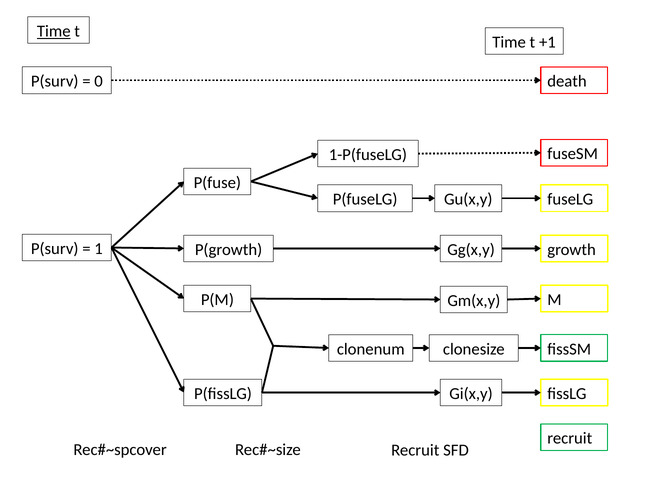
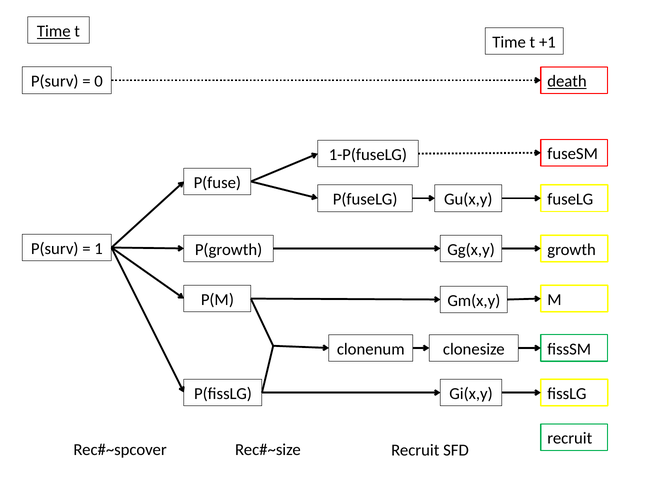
death underline: none -> present (567, 81)
